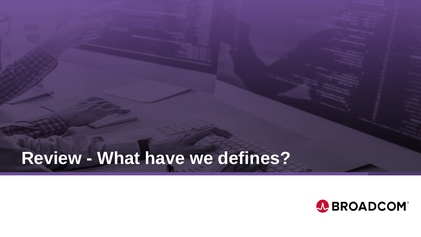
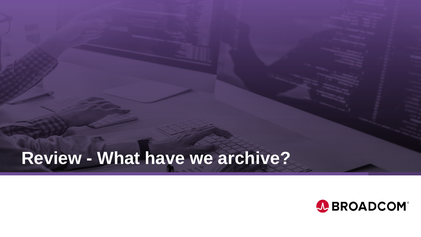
defines: defines -> archive (254, 158)
